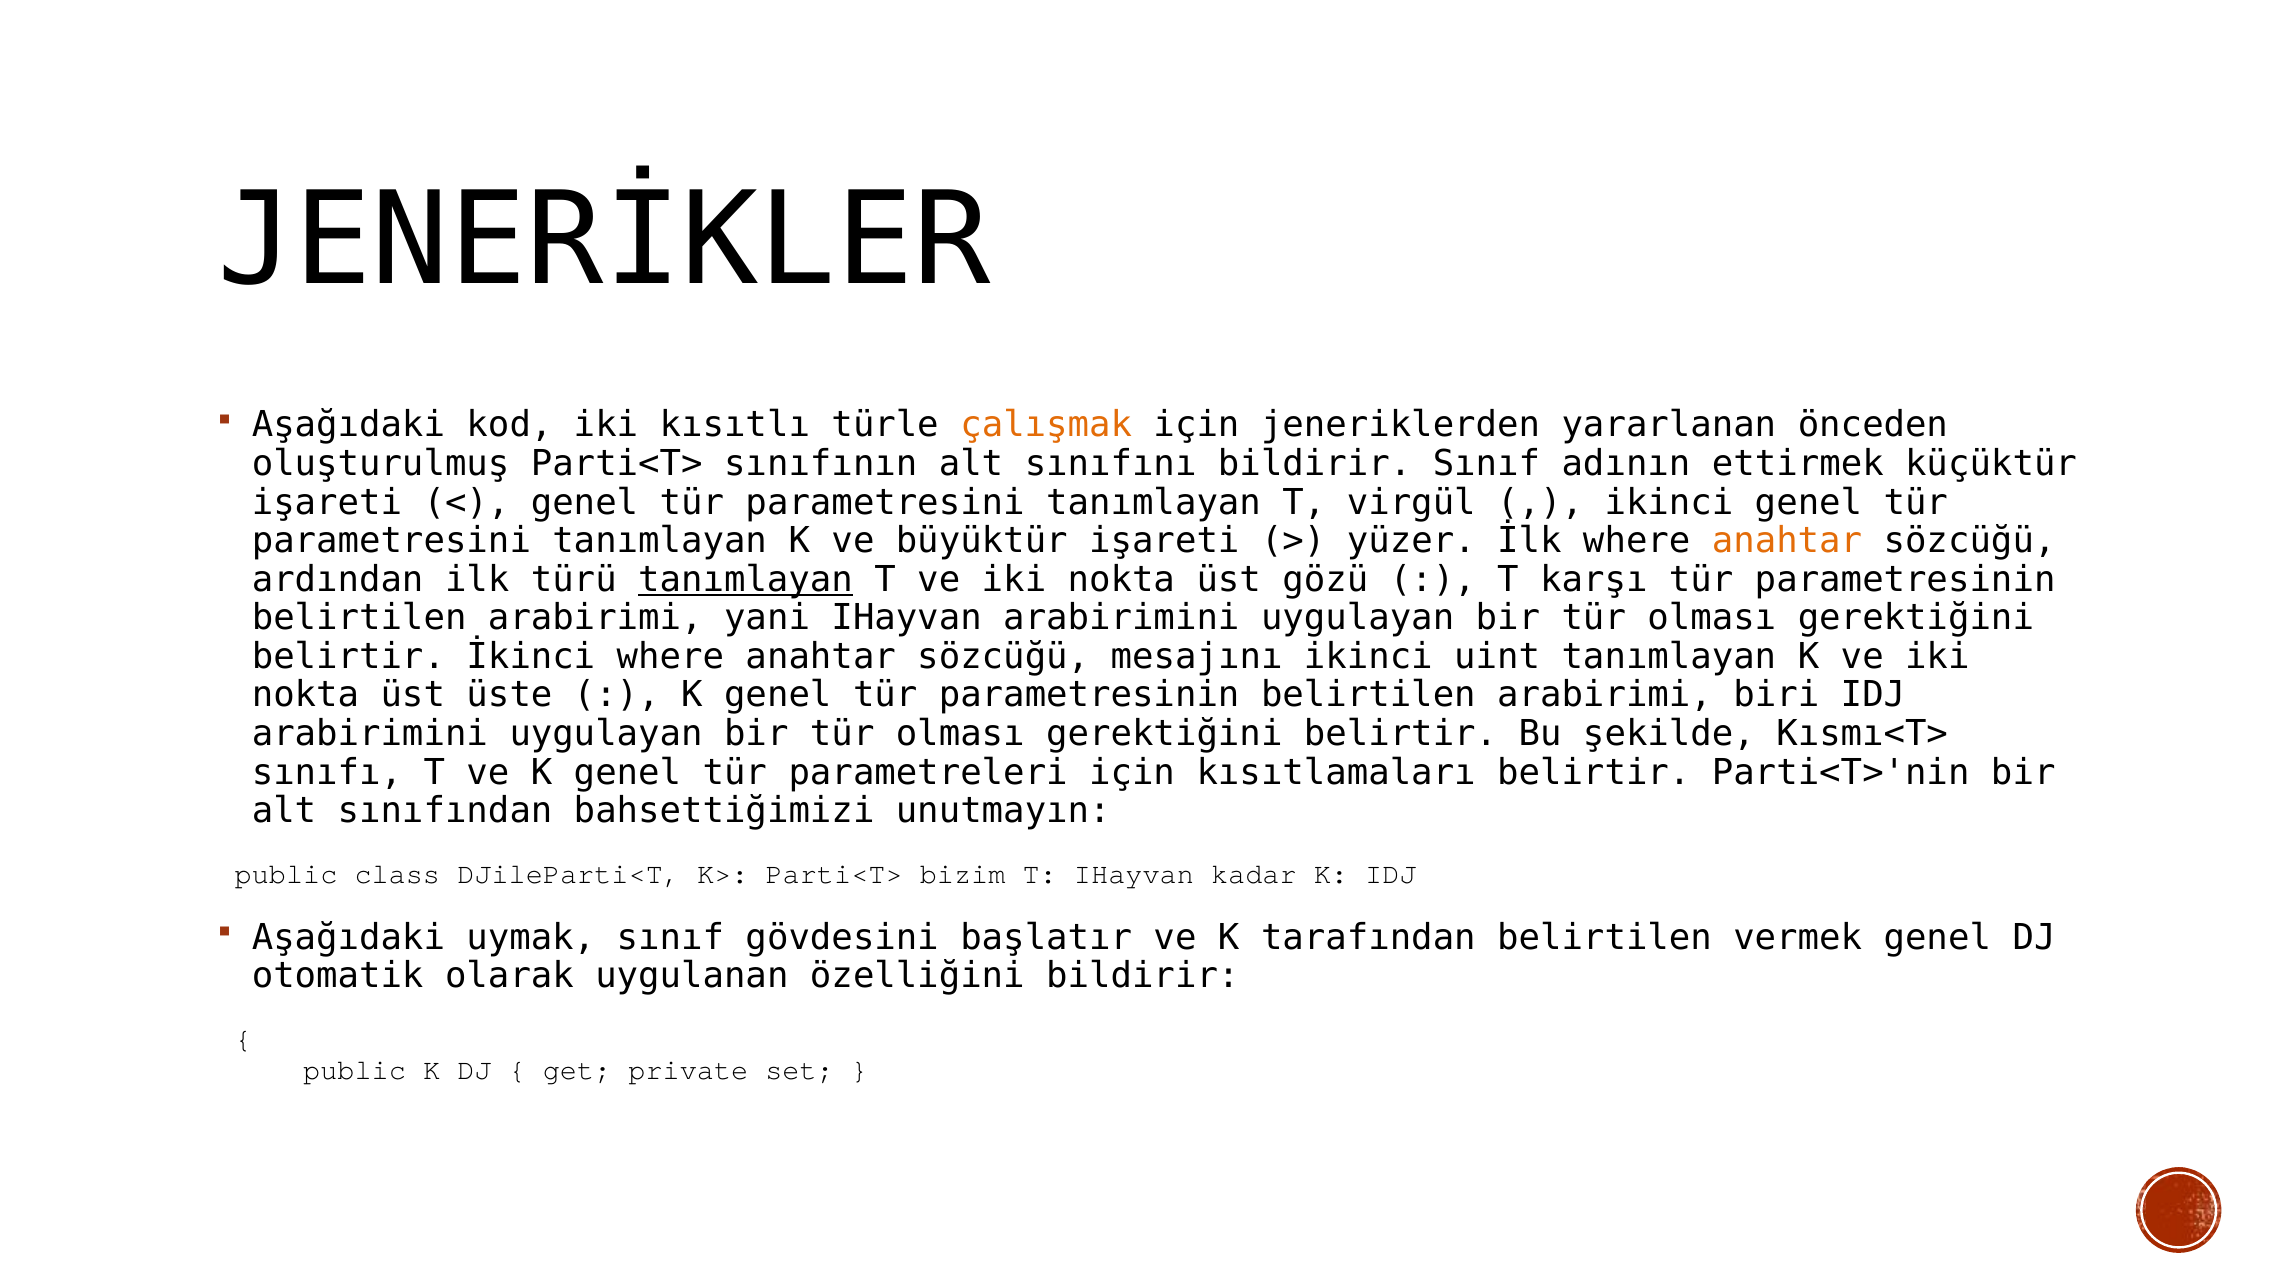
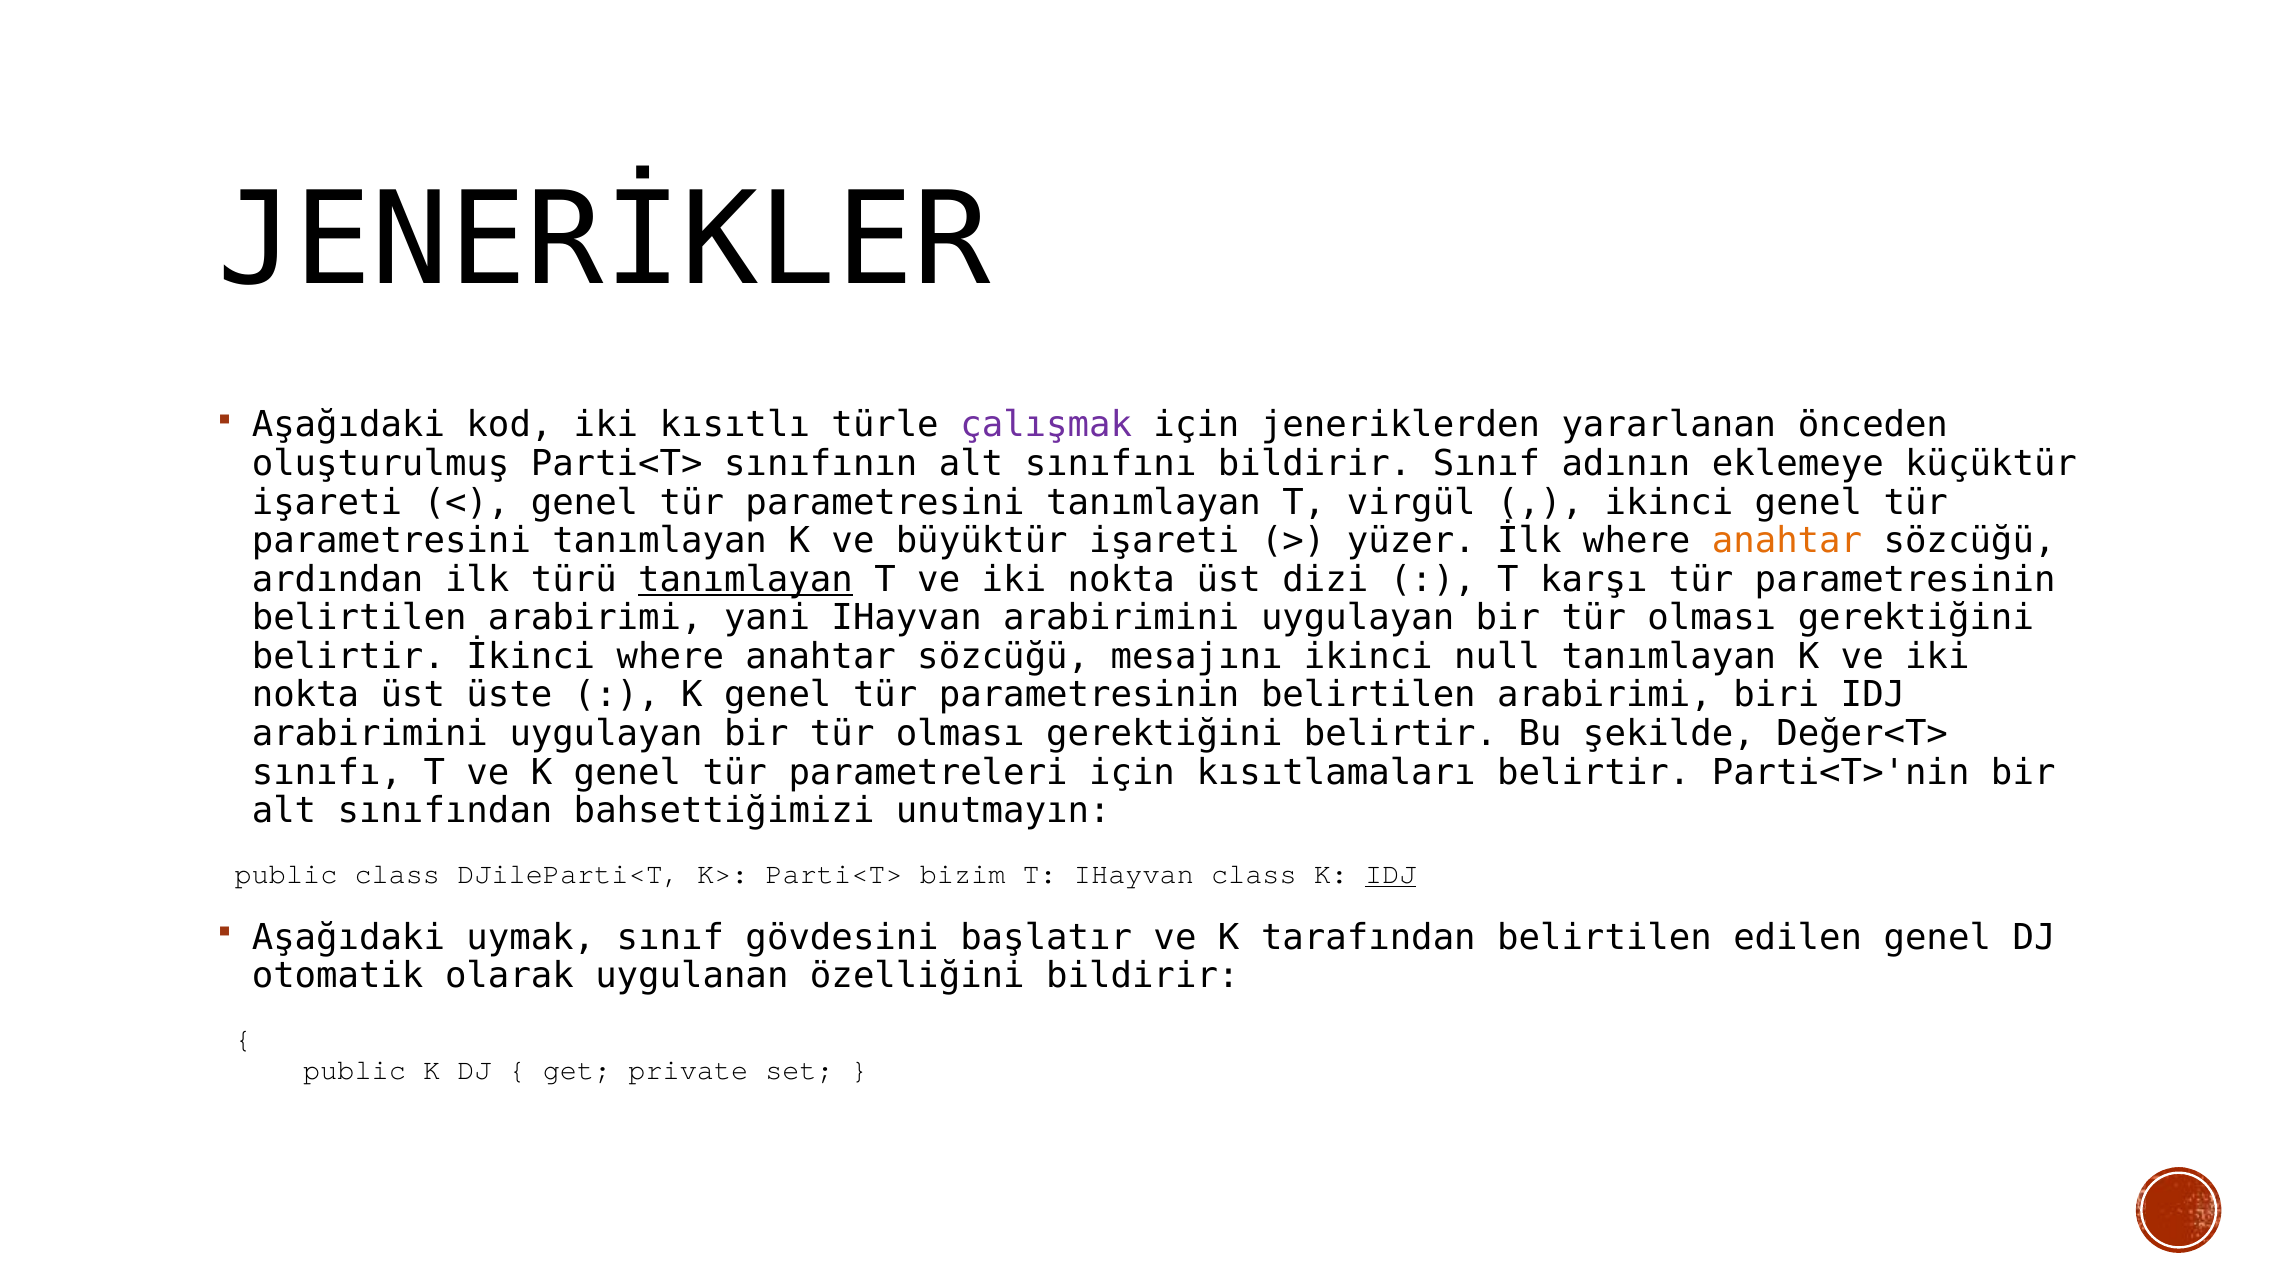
çalışmak colour: orange -> purple (1046, 425)
ettirmek: ettirmek -> eklemeye (1798, 464)
gözü: gözü -> dizi (1325, 579)
uint: uint -> null (1497, 656)
Kısmı<T>: Kısmı<T> -> Değer<T> (1862, 734)
IHayvan kadar: kadar -> class (1254, 874)
IDJ underline: none -> present (1391, 874)
vermek: vermek -> edilen (1798, 937)
